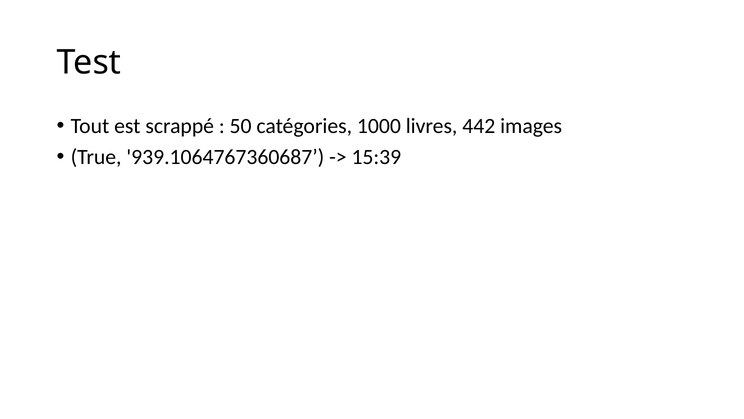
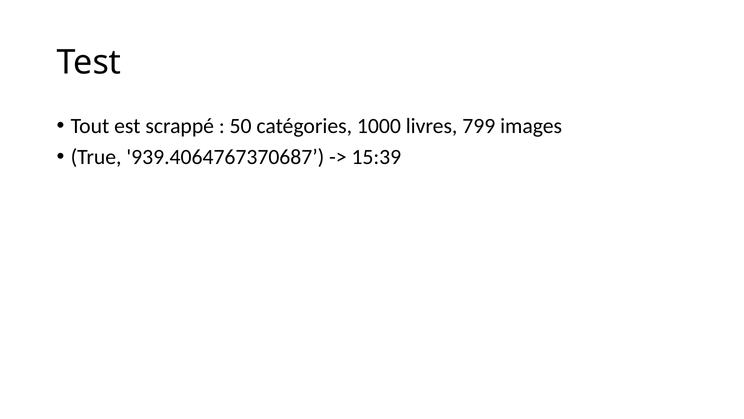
442: 442 -> 799 (479, 126)
939.1064767360687: 939.1064767360687 -> 939.4064767370687 (225, 157)
